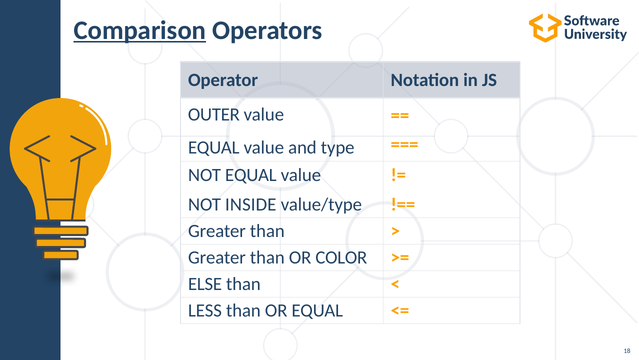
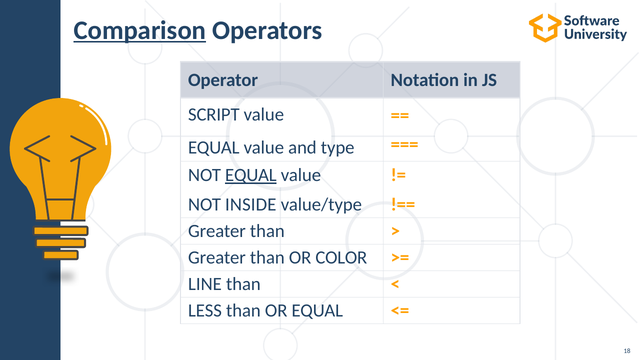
OUTER: OUTER -> SCRIPT (214, 114)
EQUAL underline: none -> present (251, 175)
ELSE: ELSE -> LINE (205, 284)
